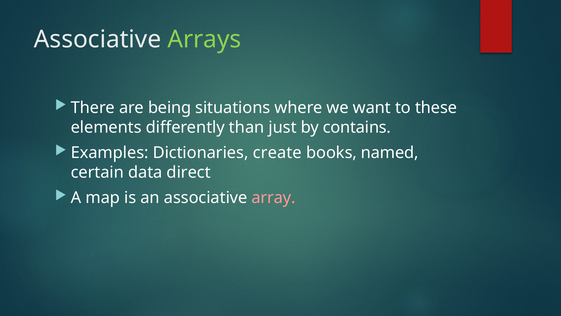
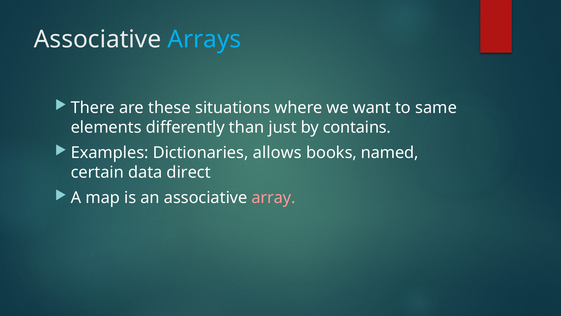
Arrays colour: light green -> light blue (204, 39)
being: being -> these (169, 108)
these: these -> same (436, 108)
create: create -> allows (277, 153)
